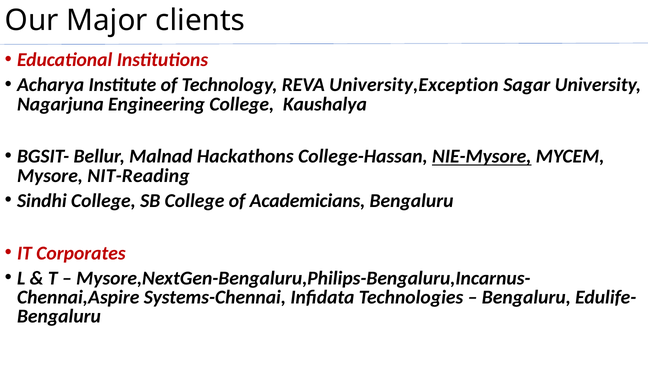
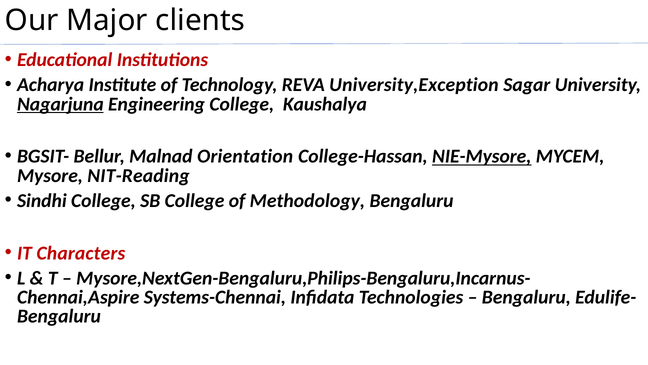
Nagarjuna underline: none -> present (60, 104)
Hackathons: Hackathons -> Orientation (245, 156)
Academicians: Academicians -> Methodology (307, 200)
Corporates: Corporates -> Characters (81, 253)
